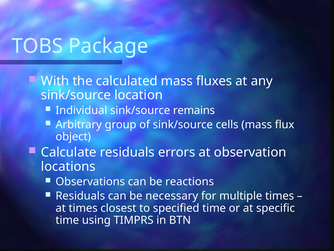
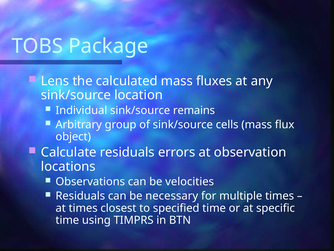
With: With -> Lens (55, 81)
reactions: reactions -> velocities (190, 181)
